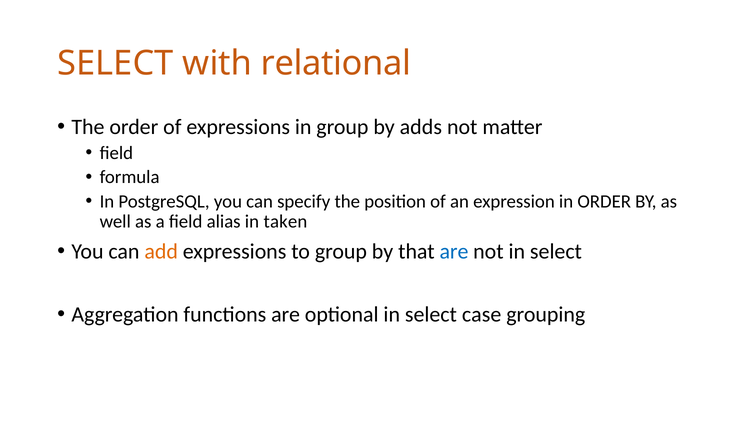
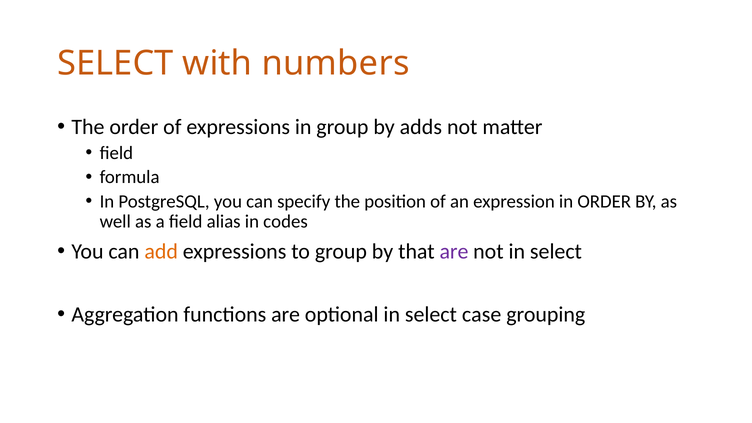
relational: relational -> numbers (336, 63)
taken: taken -> codes (286, 222)
are colour: blue -> purple (454, 251)
